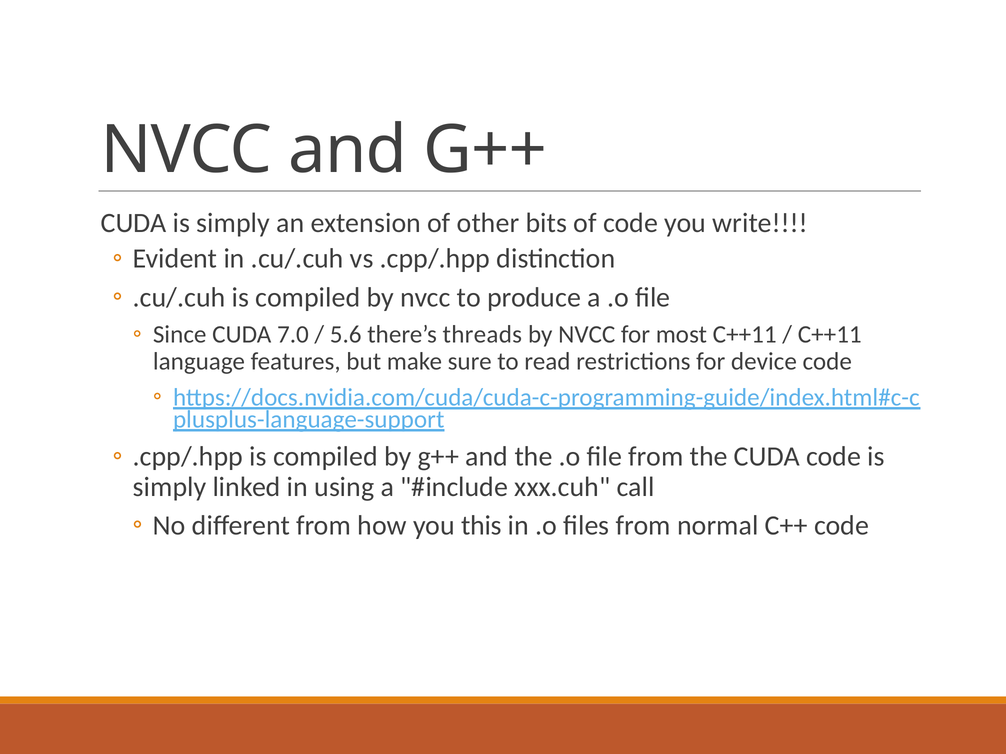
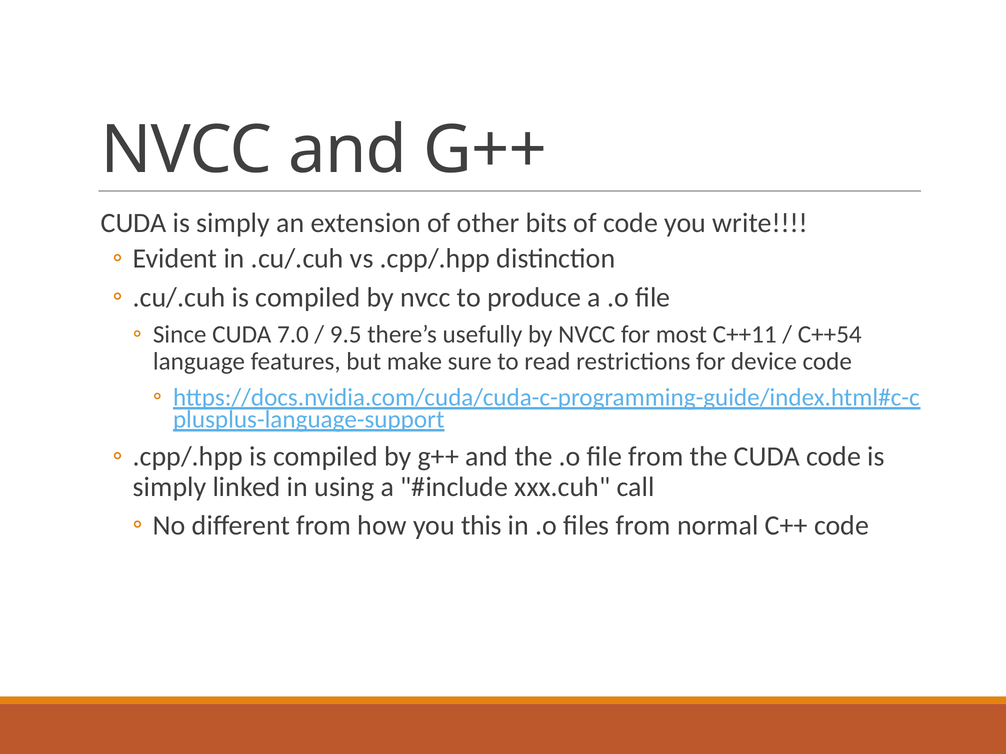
5.6: 5.6 -> 9.5 (346, 335)
threads: threads -> usefully (482, 335)
C++11: C++11 -> C++54 (830, 335)
